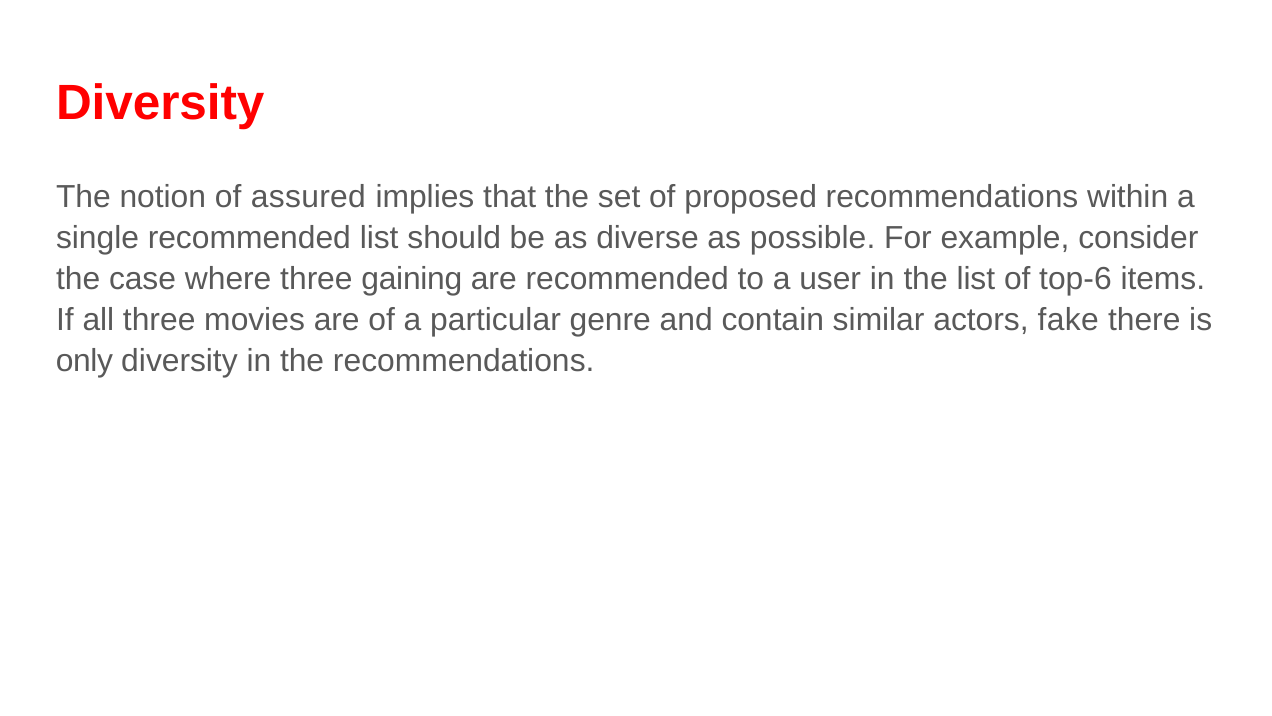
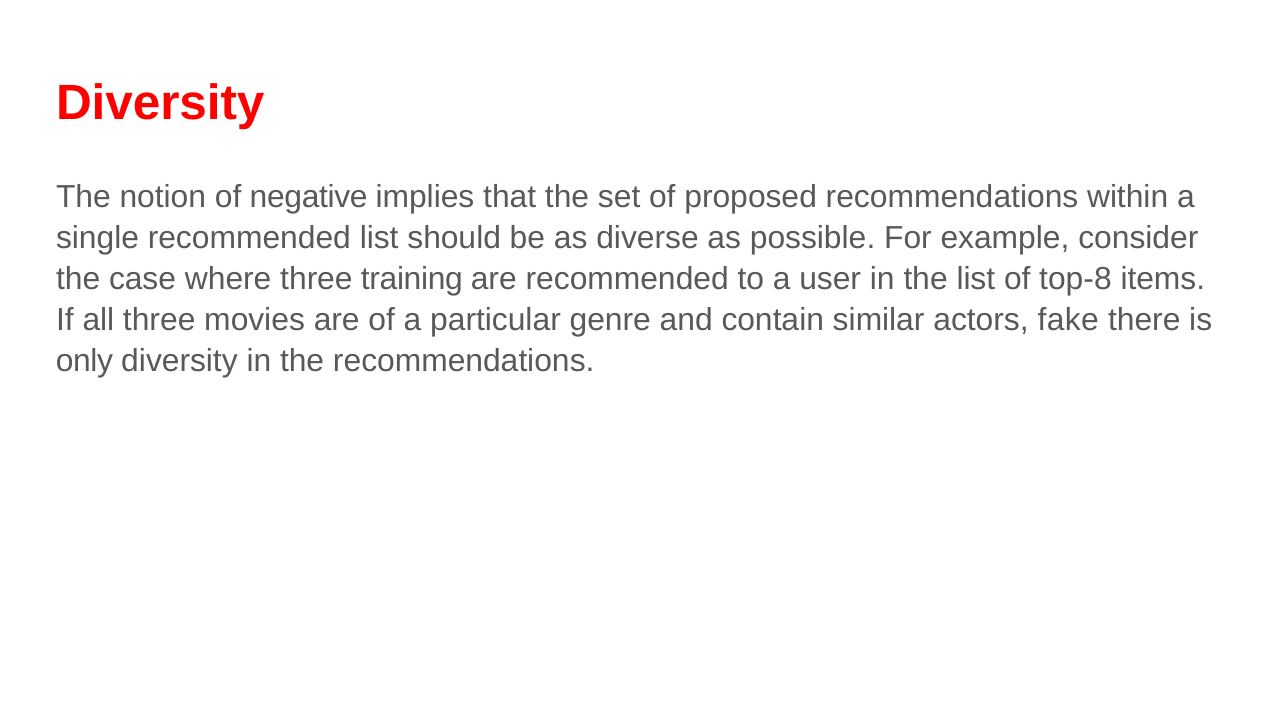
assured: assured -> negative (309, 197)
gaining: gaining -> training (412, 279)
top-6: top-6 -> top-8 (1075, 279)
